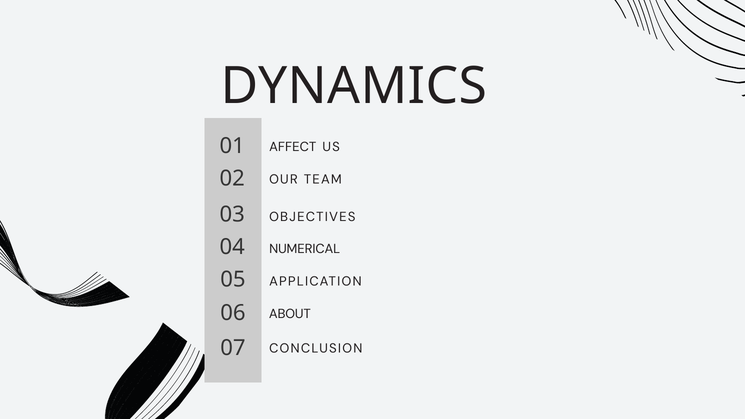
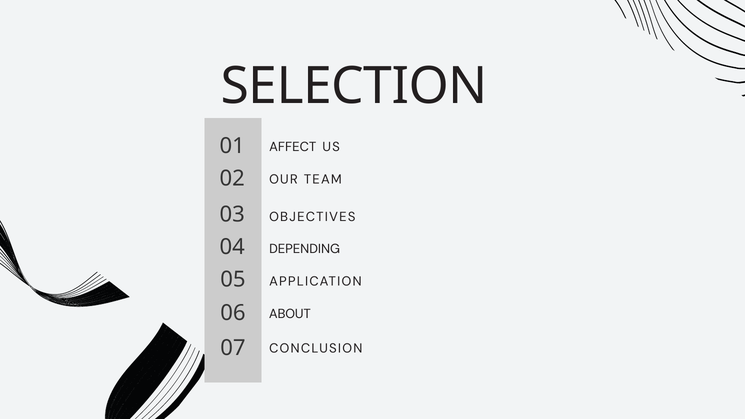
DYNAMICS: DYNAMICS -> SELECTION (354, 86)
NUMERICAL: NUMERICAL -> DEPENDING (305, 249)
